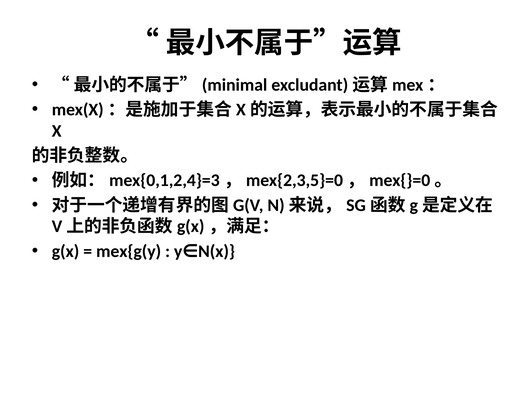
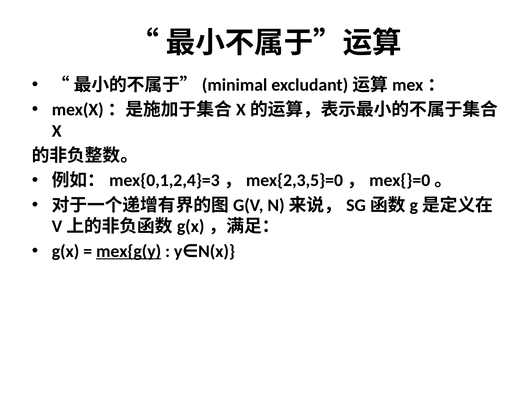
mex{g(y underline: none -> present (129, 251)
